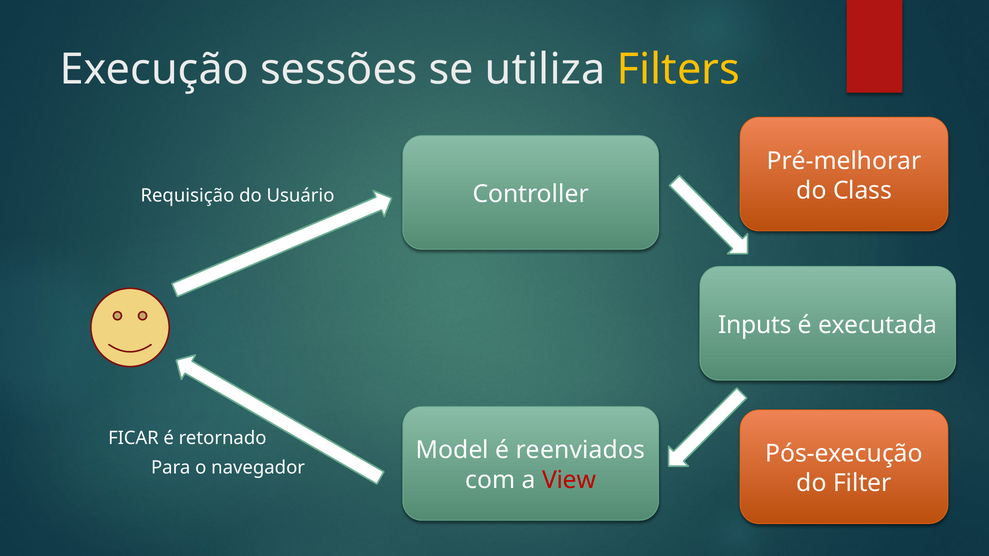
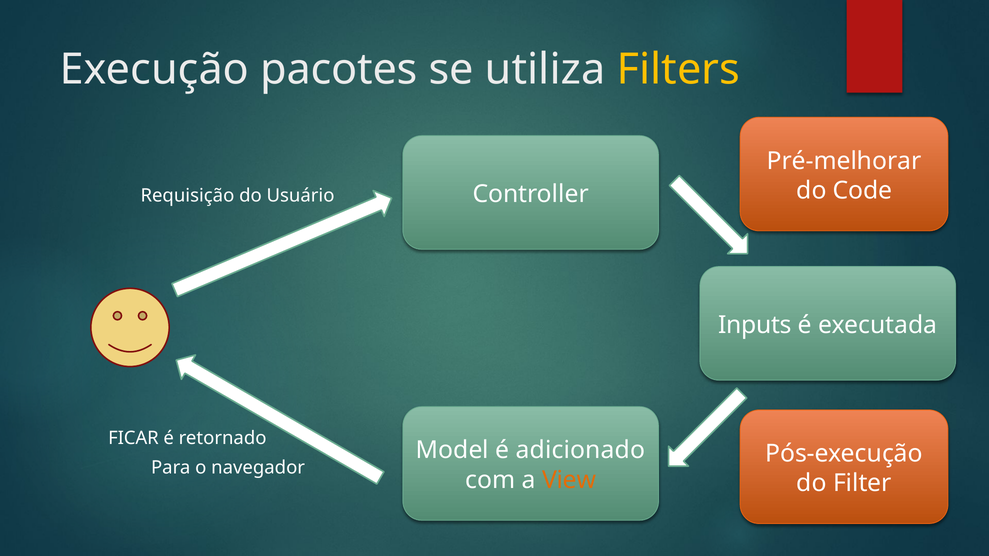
sessões: sessões -> pacotes (339, 69)
Class: Class -> Code (862, 191)
reenviados: reenviados -> adicionado (580, 451)
View colour: red -> orange (569, 480)
